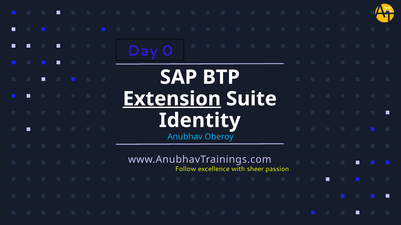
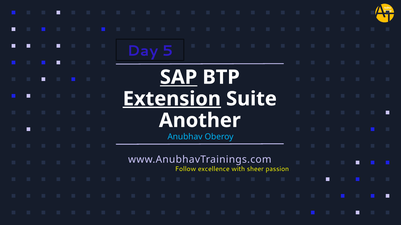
0: 0 -> 5 (168, 51)
SAP underline: none -> present (179, 77)
Identity: Identity -> Another (200, 121)
